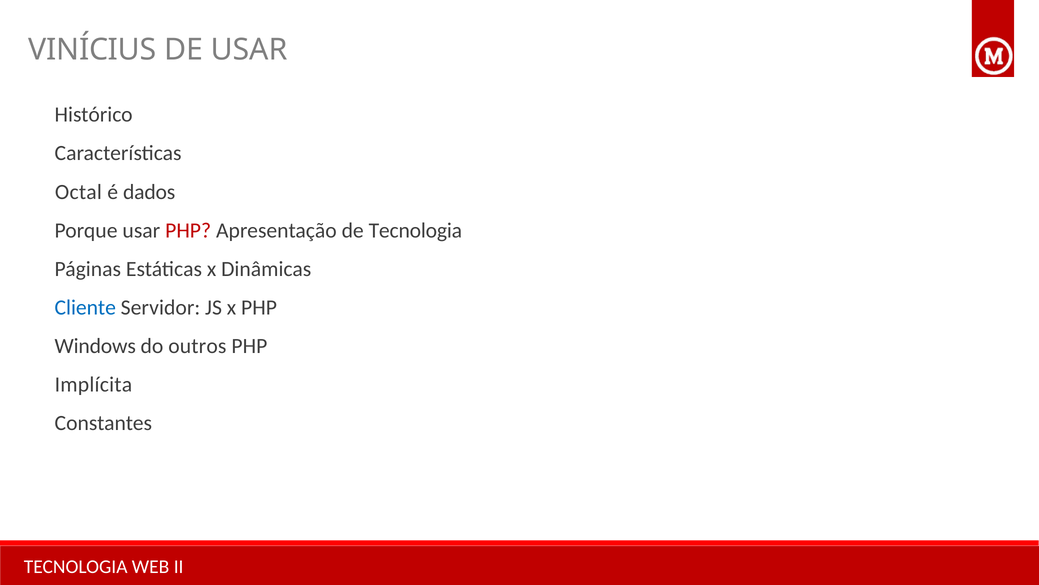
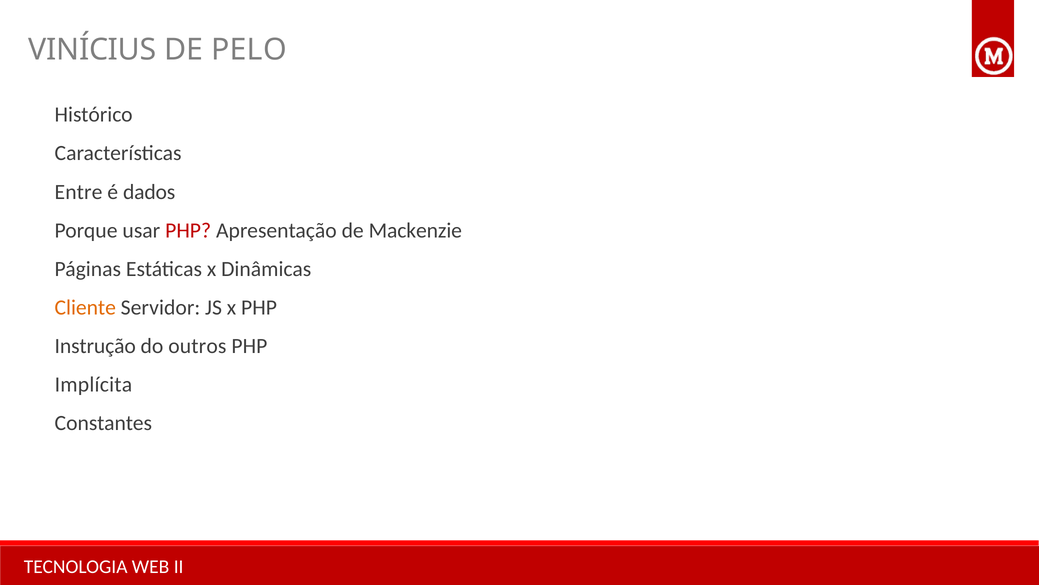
DE USAR: USAR -> PELO (249, 50)
Octal: Octal -> Entre (79, 192)
de Tecnologia: Tecnologia -> Mackenzie (415, 230)
Cliente colour: blue -> orange (85, 307)
Windows: Windows -> Instrução (95, 346)
